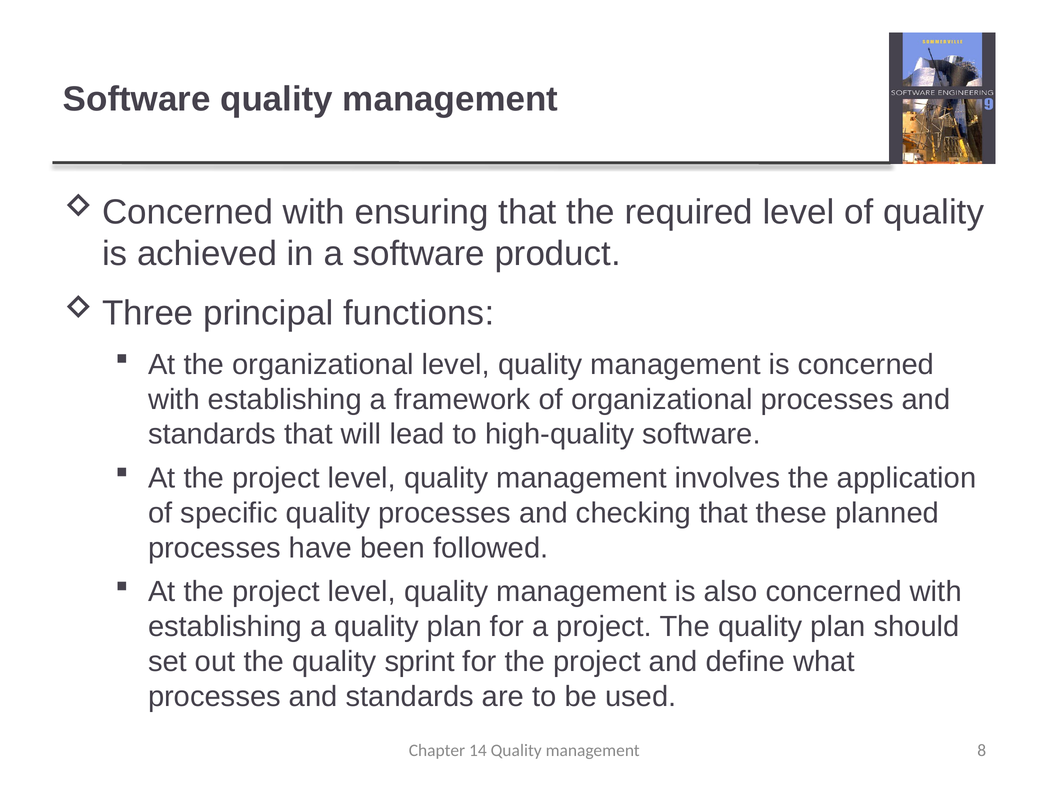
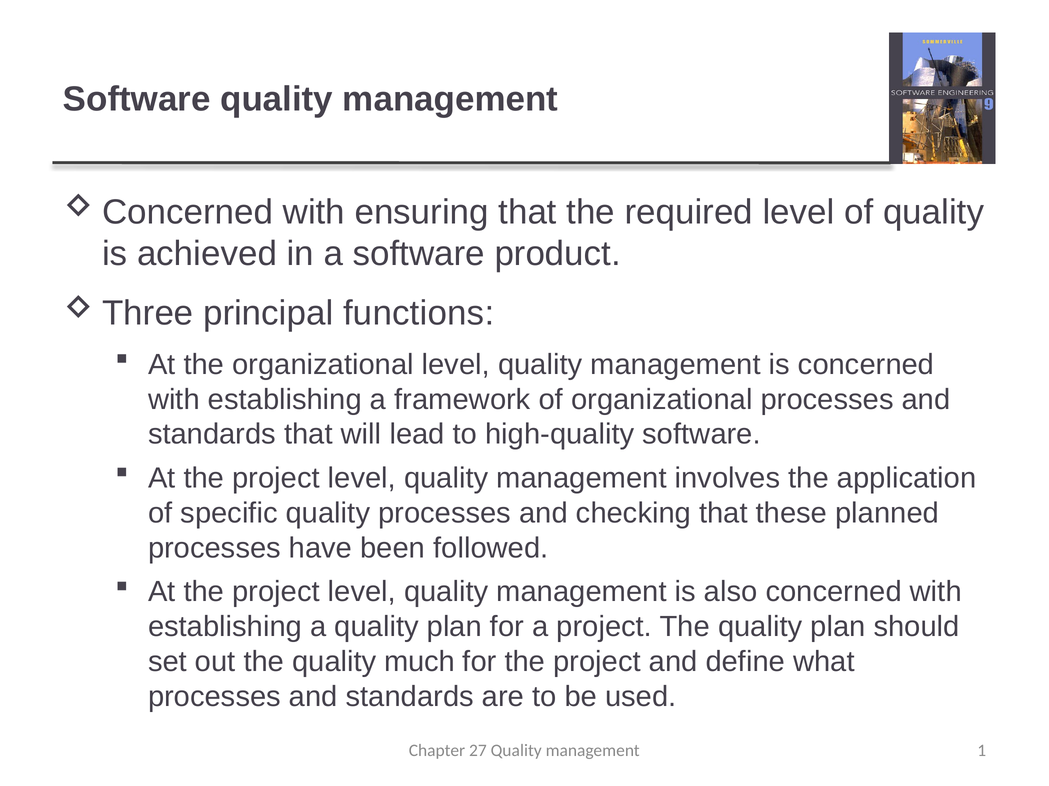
sprint: sprint -> much (420, 662)
14: 14 -> 27 (478, 751)
8: 8 -> 1 (982, 751)
